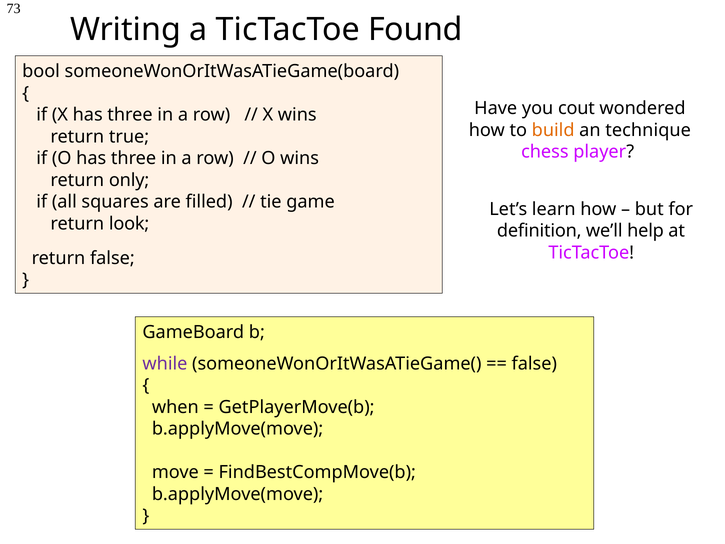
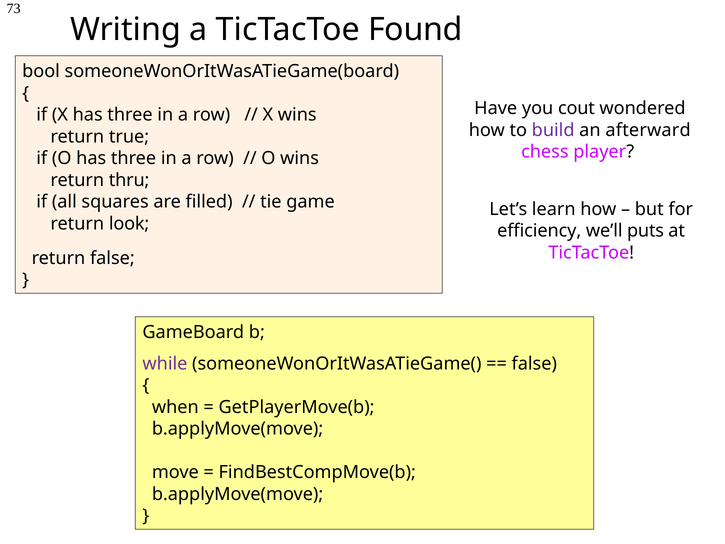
build colour: orange -> purple (553, 130)
technique: technique -> afterward (648, 130)
only: only -> thru (129, 180)
definition: definition -> efficiency (539, 231)
help: help -> puts (646, 231)
